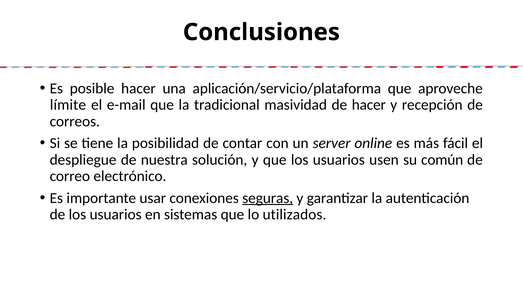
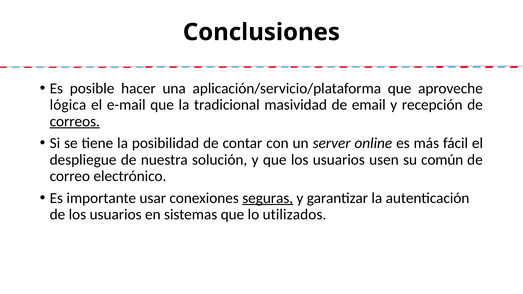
límite: límite -> lógica (68, 105)
de hacer: hacer -> email (369, 105)
correos underline: none -> present (75, 121)
